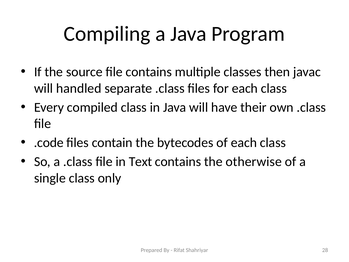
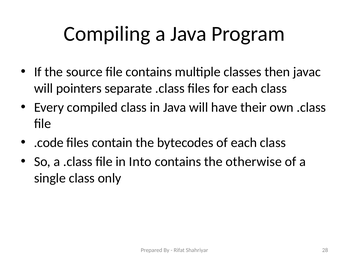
handled: handled -> pointers (79, 88)
Text: Text -> Into (140, 162)
